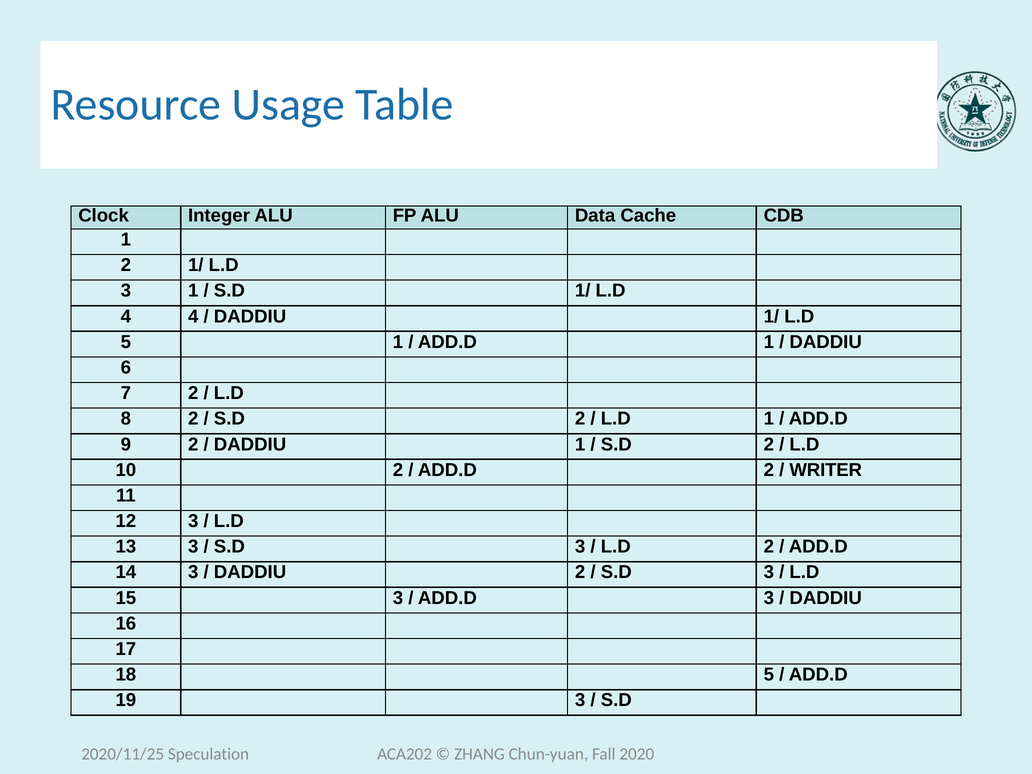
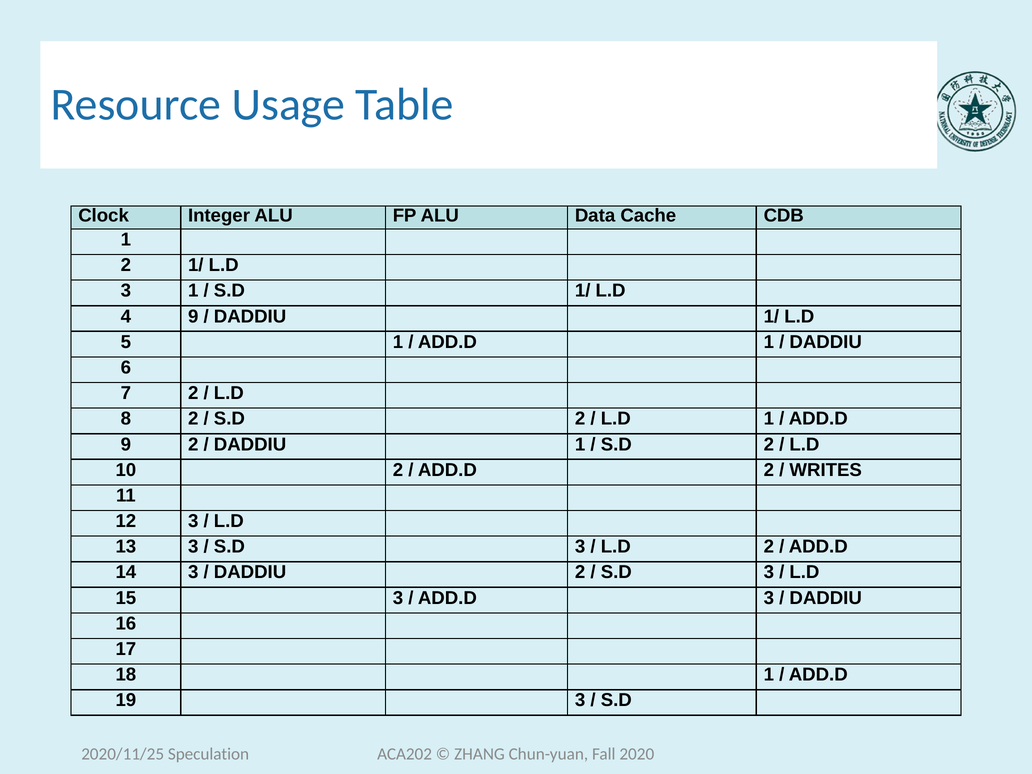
4 4: 4 -> 9 (193, 316)
WRITER: WRITER -> WRITES (826, 470)
18 5: 5 -> 1 (769, 675)
